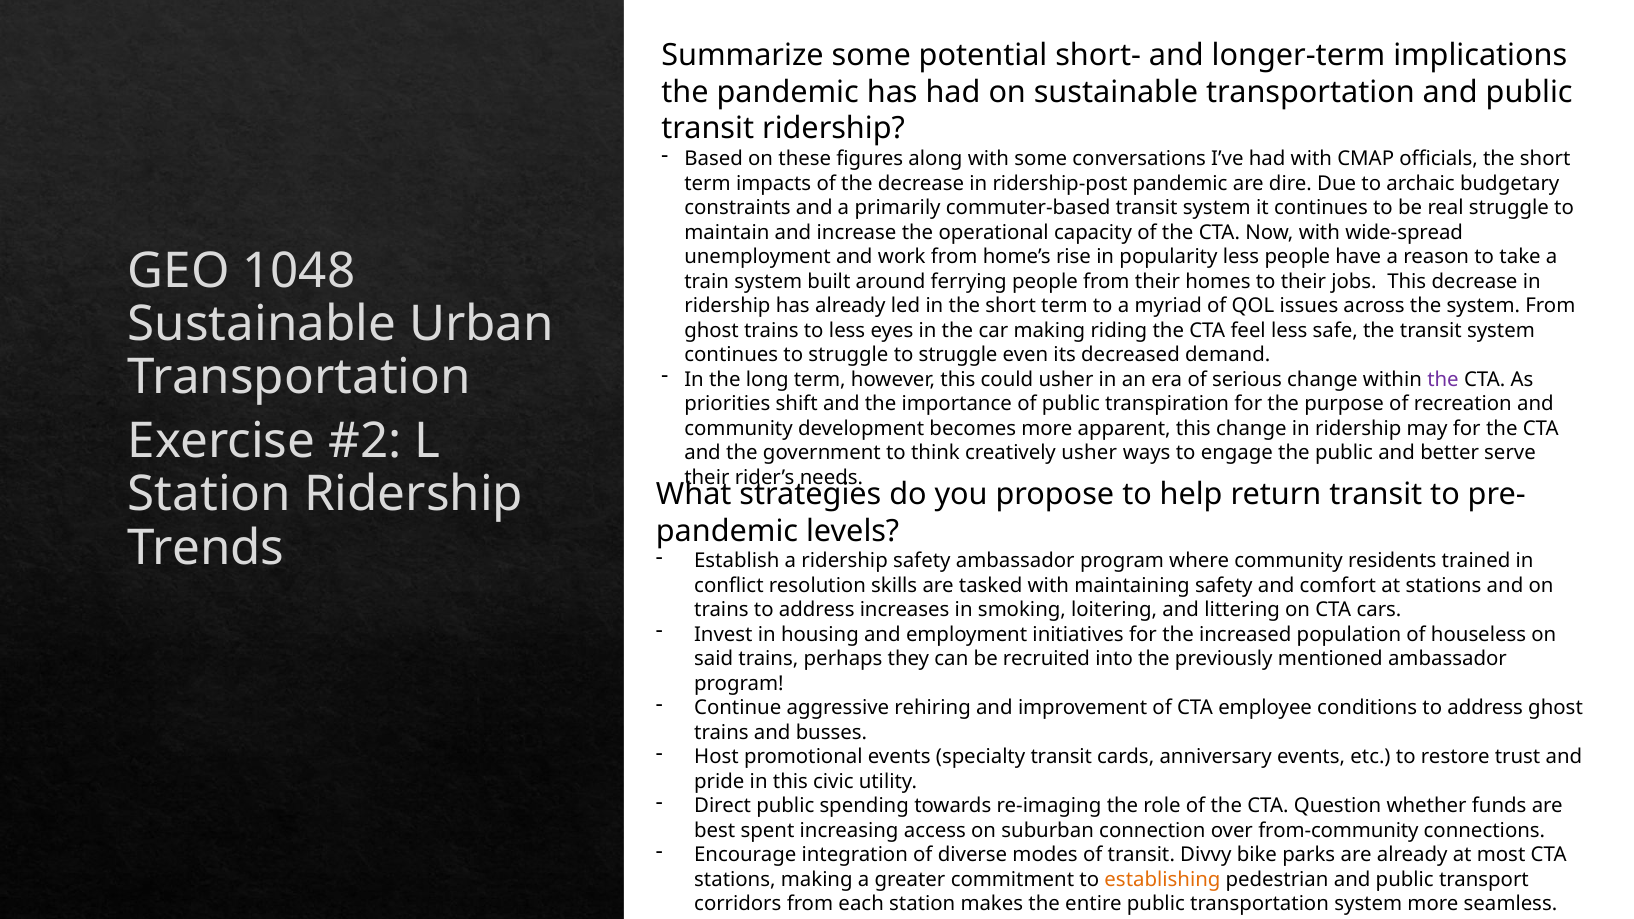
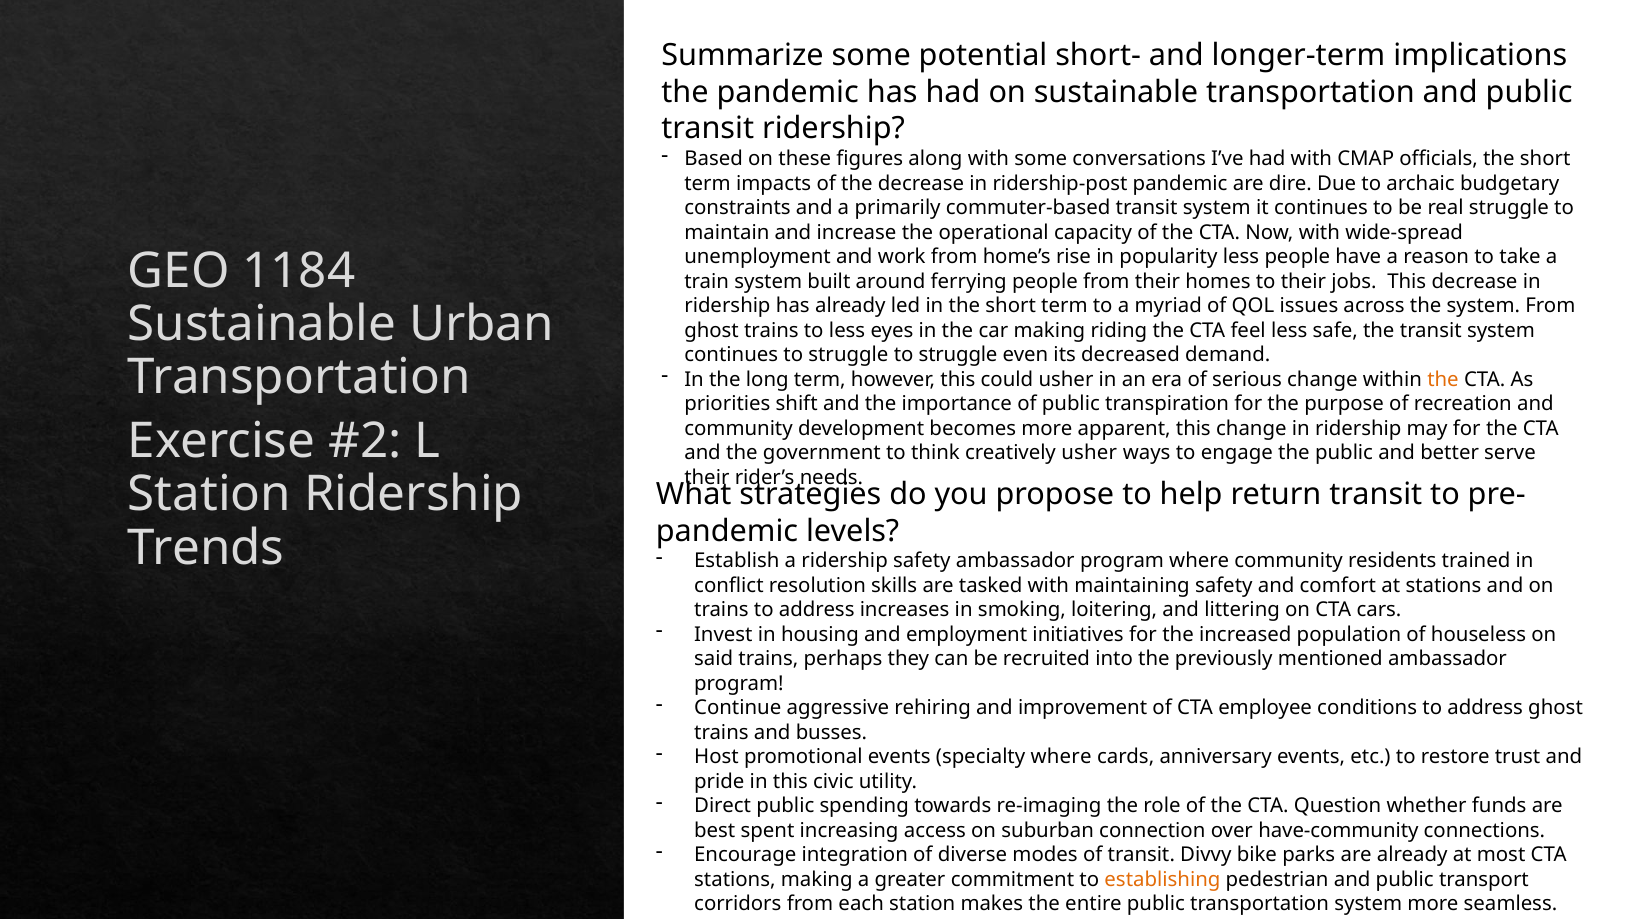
1048: 1048 -> 1184 (299, 271)
the colour: purple -> orange (1443, 379)
specialty transit: transit -> where (1061, 757)
from-community: from-community -> have-community (1338, 831)
